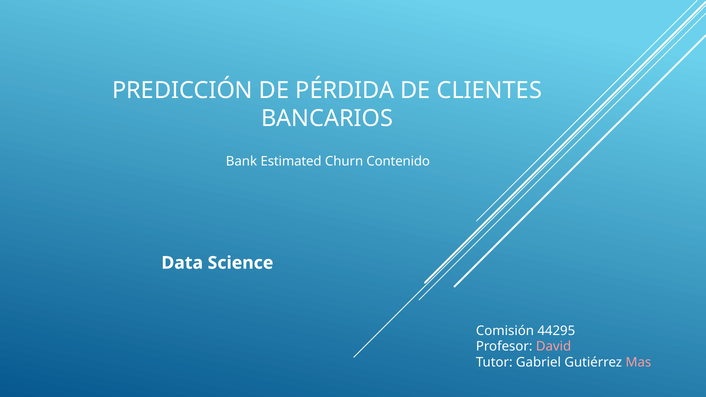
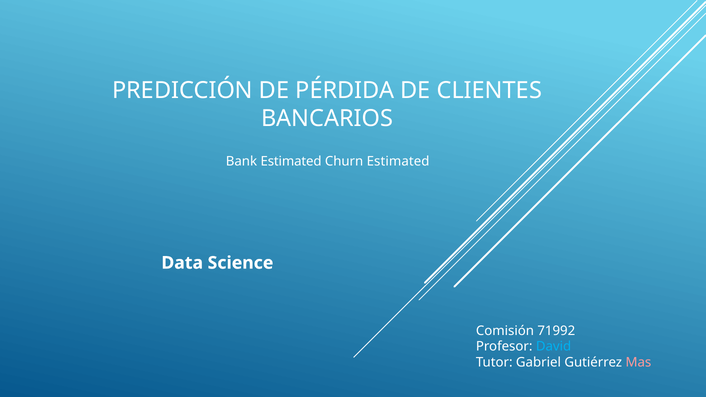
Churn Contenido: Contenido -> Estimated (398, 161)
44295: 44295 -> 71992 (556, 331)
David colour: pink -> light blue (554, 347)
